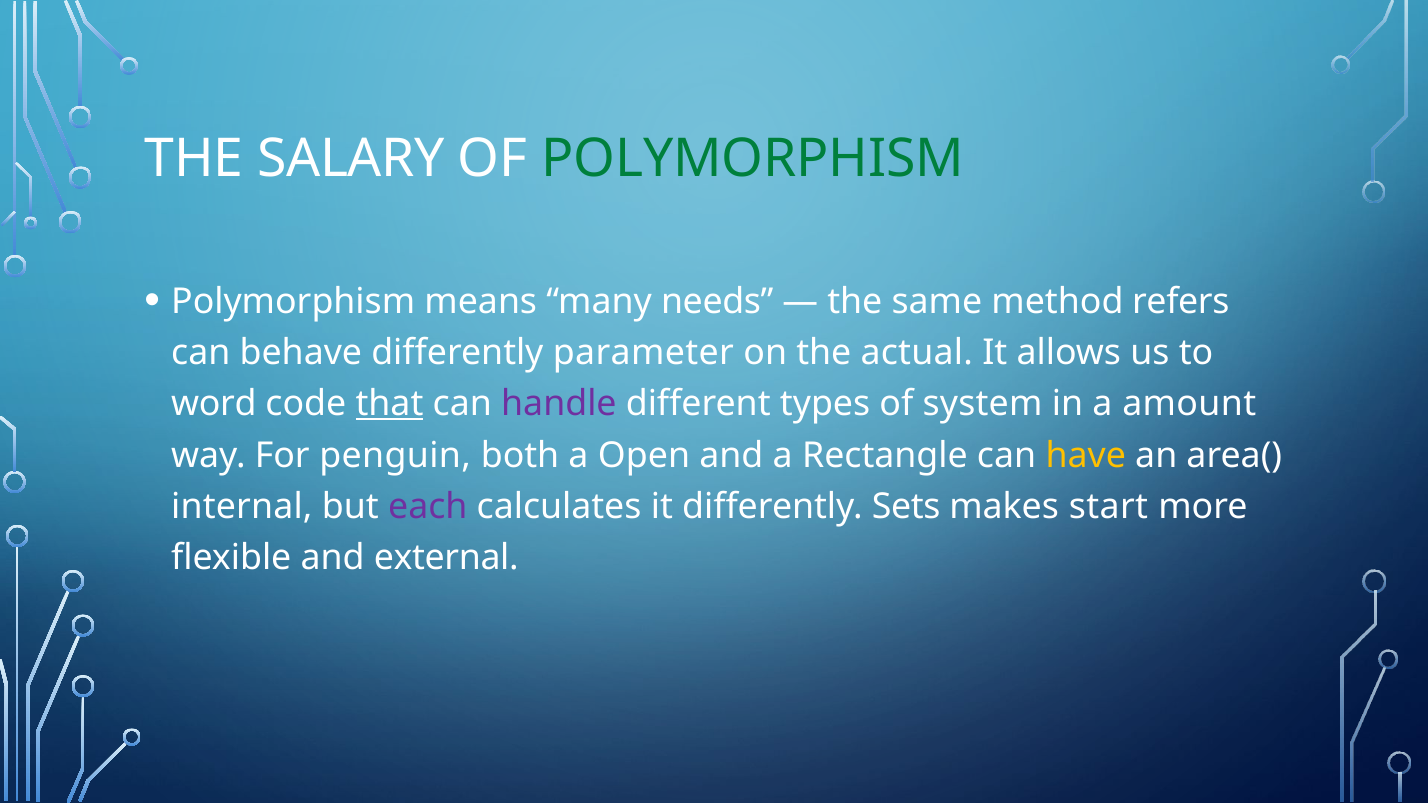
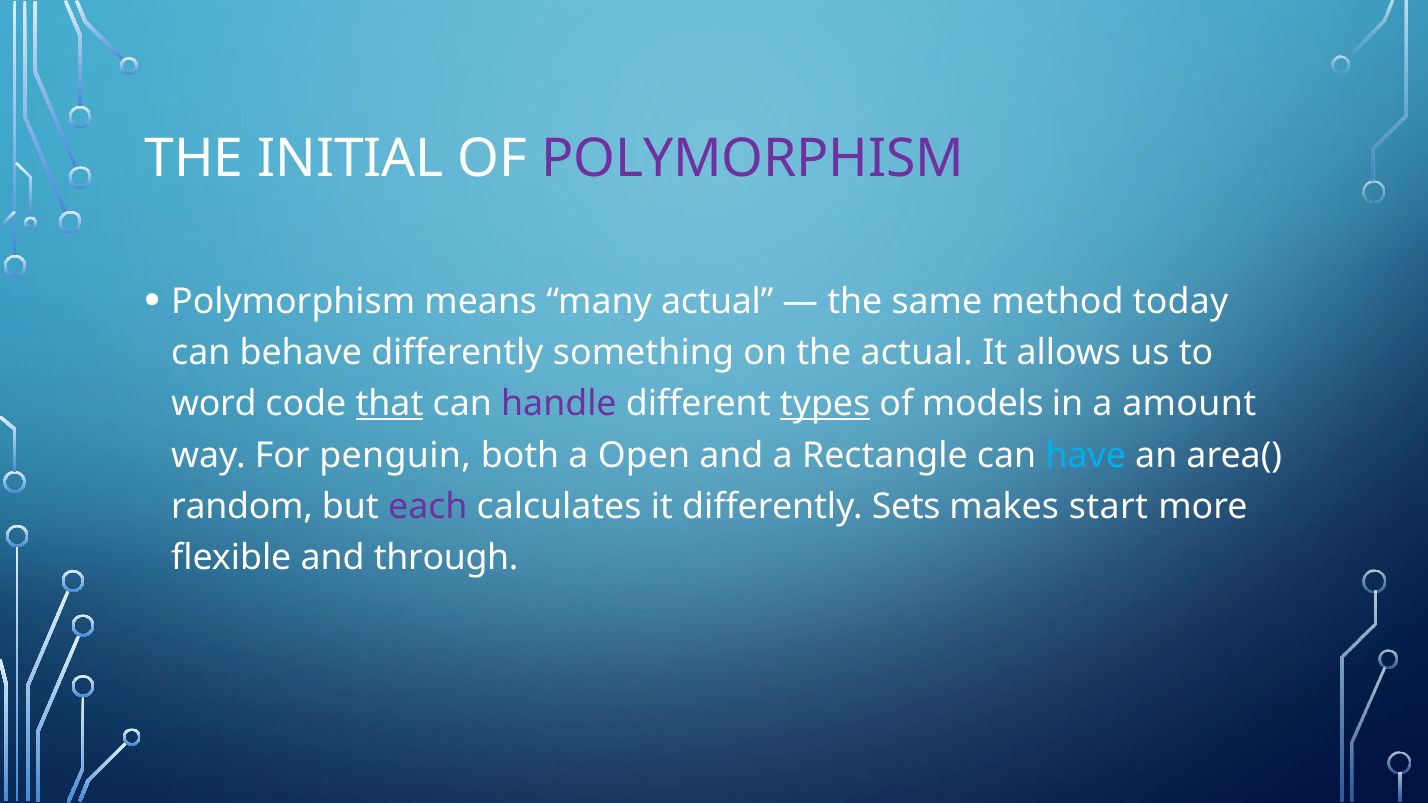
SALARY: SALARY -> INITIAL (351, 159)
POLYMORPHISM colour: green -> purple (753, 159)
many needs: needs -> actual (717, 301)
refers: refers -> today (1181, 301)
parameter: parameter -> something (643, 353)
types underline: none -> present (825, 404)
system: system -> models (983, 404)
have colour: yellow -> light blue (1086, 456)
internal: internal -> random (242, 507)
external: external -> through (446, 558)
